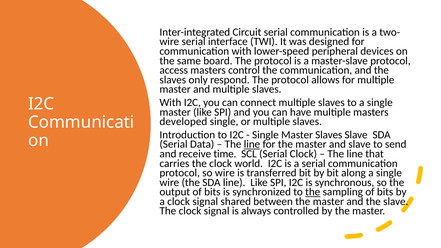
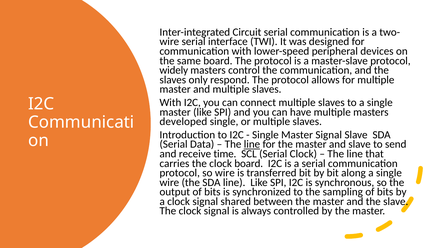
access: access -> widely (174, 70)
Master Slaves: Slaves -> Signal (329, 135)
clock world: world -> board (249, 163)
the underline: present -> none (313, 192)
